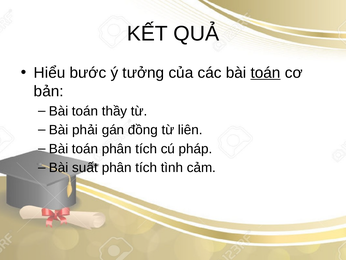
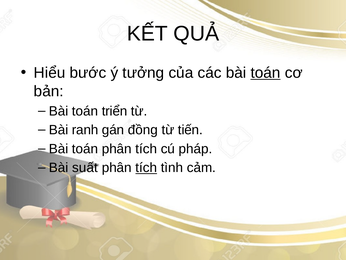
thầy: thầy -> triển (115, 111)
phải: phải -> ranh (85, 130)
liên: liên -> tiến (190, 130)
tích underline: none -> present (146, 167)
